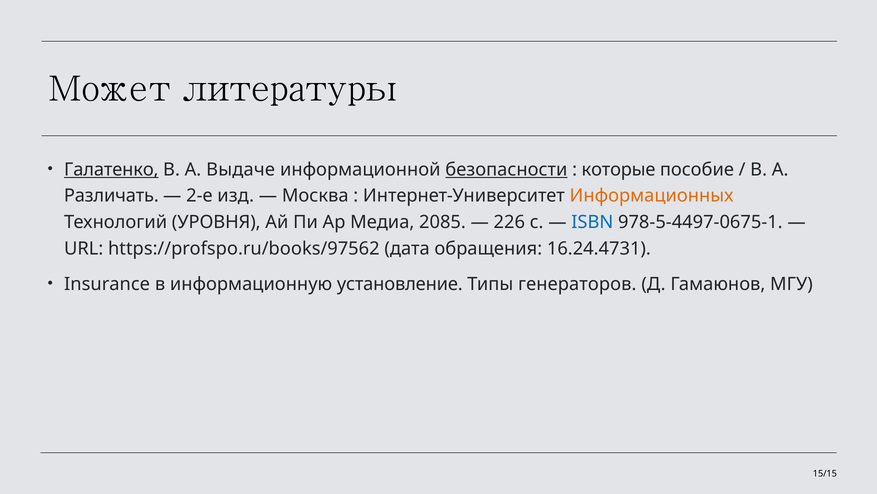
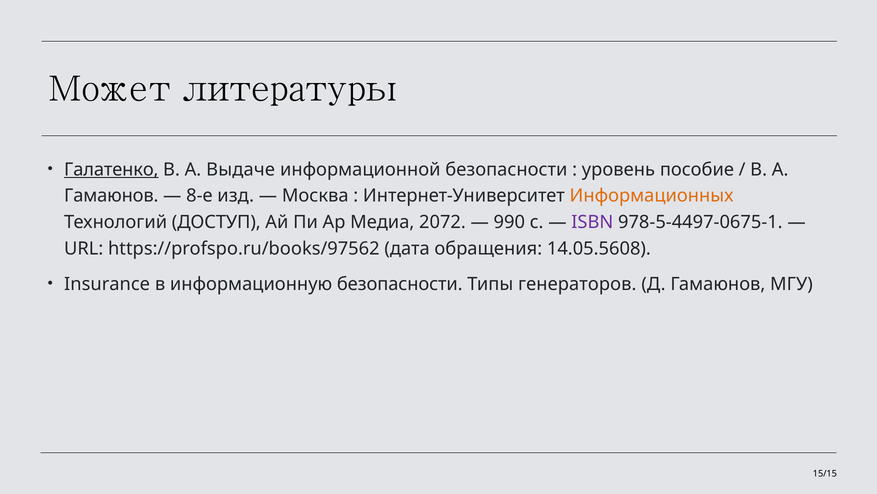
безопасности underline: present -> none (506, 169)
которые: которые -> уровень (618, 169)
Различать: Различать -> Гамаюнов (111, 196)
2-е: 2-е -> 8-е (199, 196)
УРОВНЯ: УРОВНЯ -> ДОСТУП (216, 222)
2085: 2085 -> 2072 (442, 222)
226: 226 -> 990 (509, 222)
ISBN colour: blue -> purple (592, 222)
16.24.4731: 16.24.4731 -> 14.05.5608 (599, 248)
информационную установление: установление -> безопасности (400, 284)
